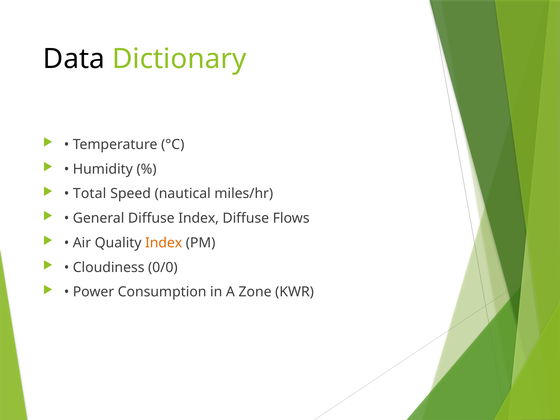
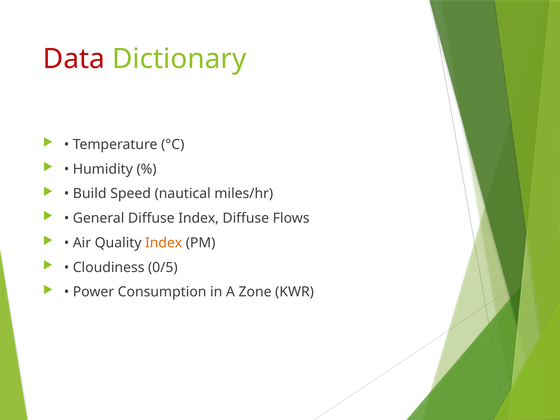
Data colour: black -> red (74, 59)
Total: Total -> Build (90, 194)
0/0: 0/0 -> 0/5 (163, 267)
